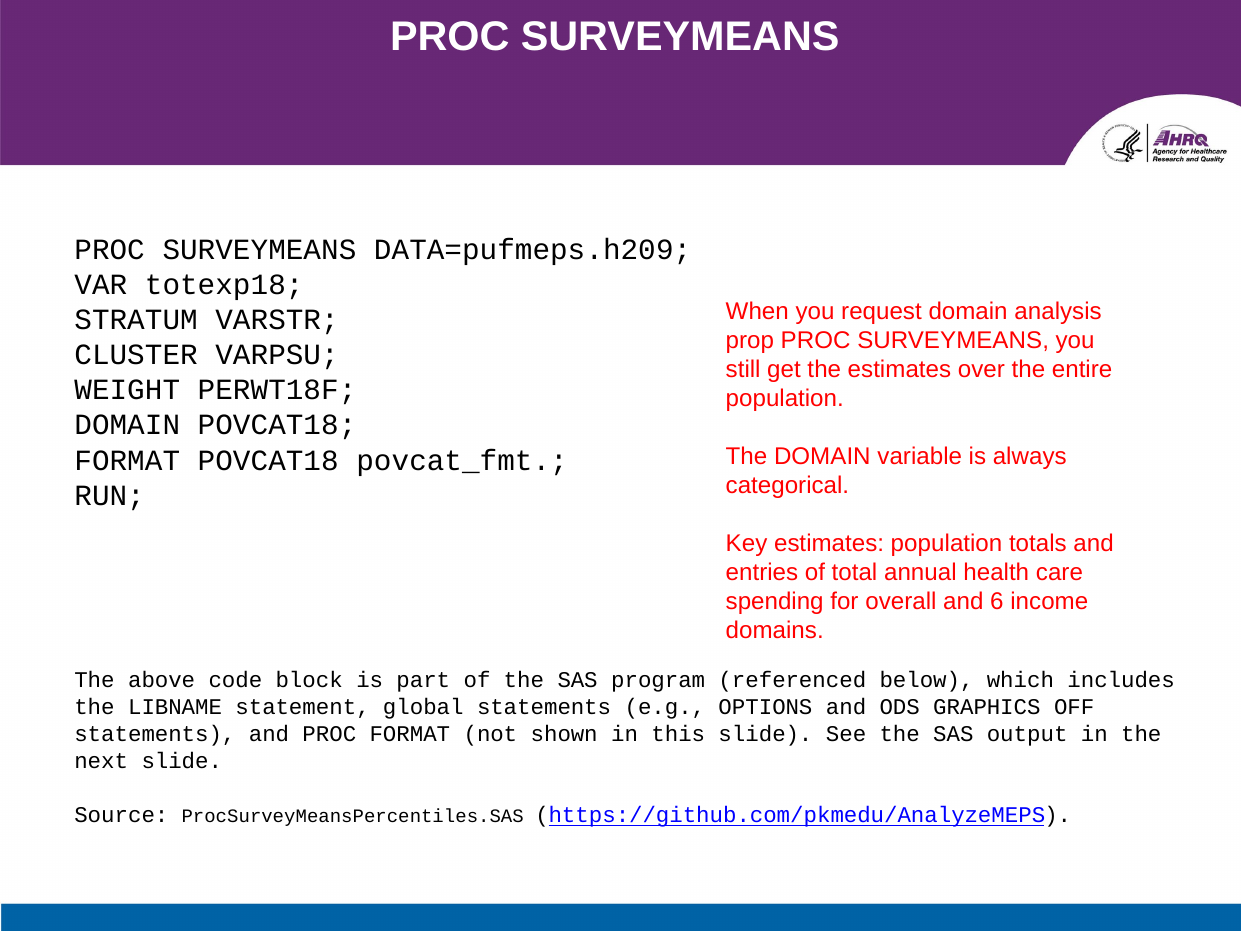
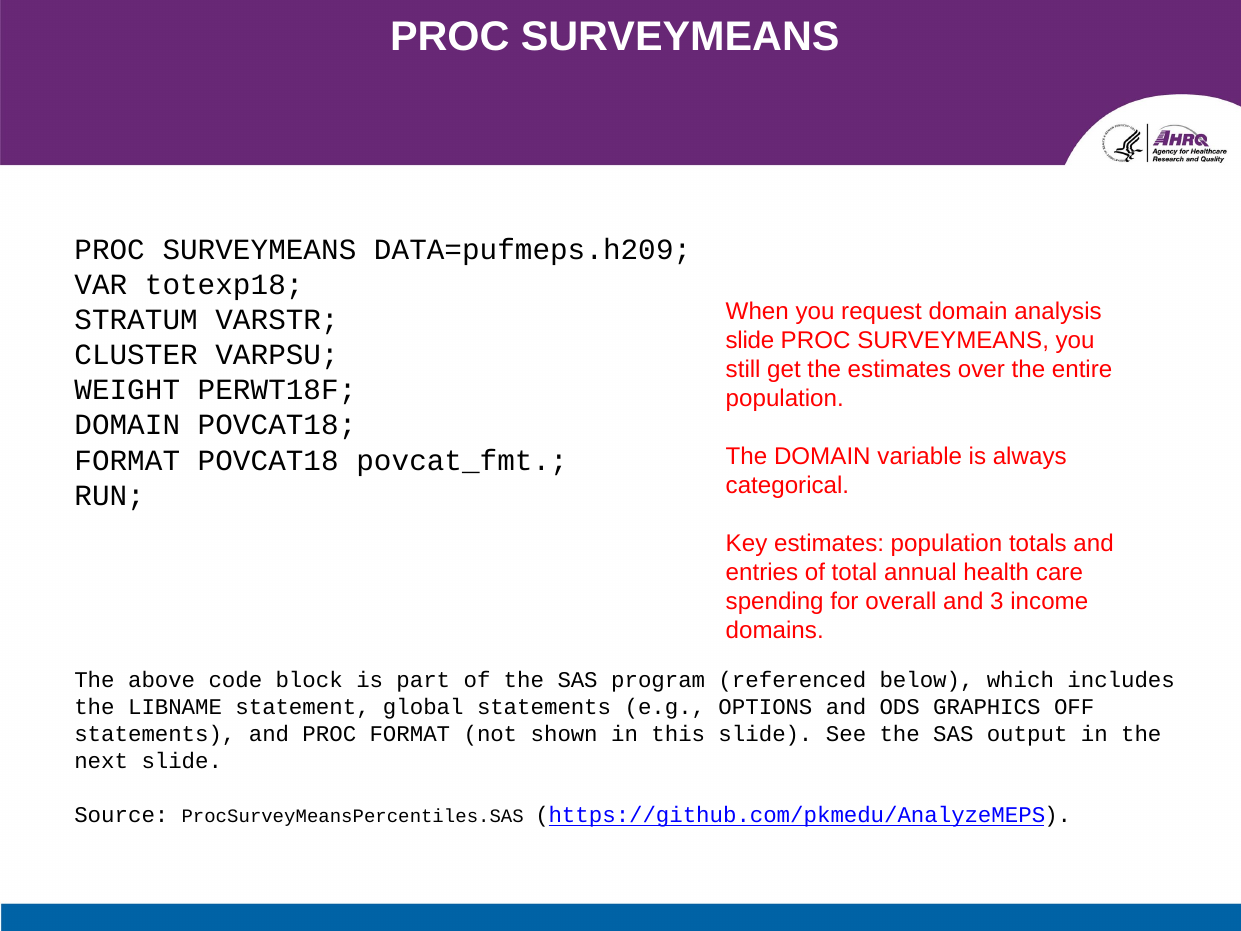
prop: prop -> slide (750, 341)
6: 6 -> 3 (997, 602)
